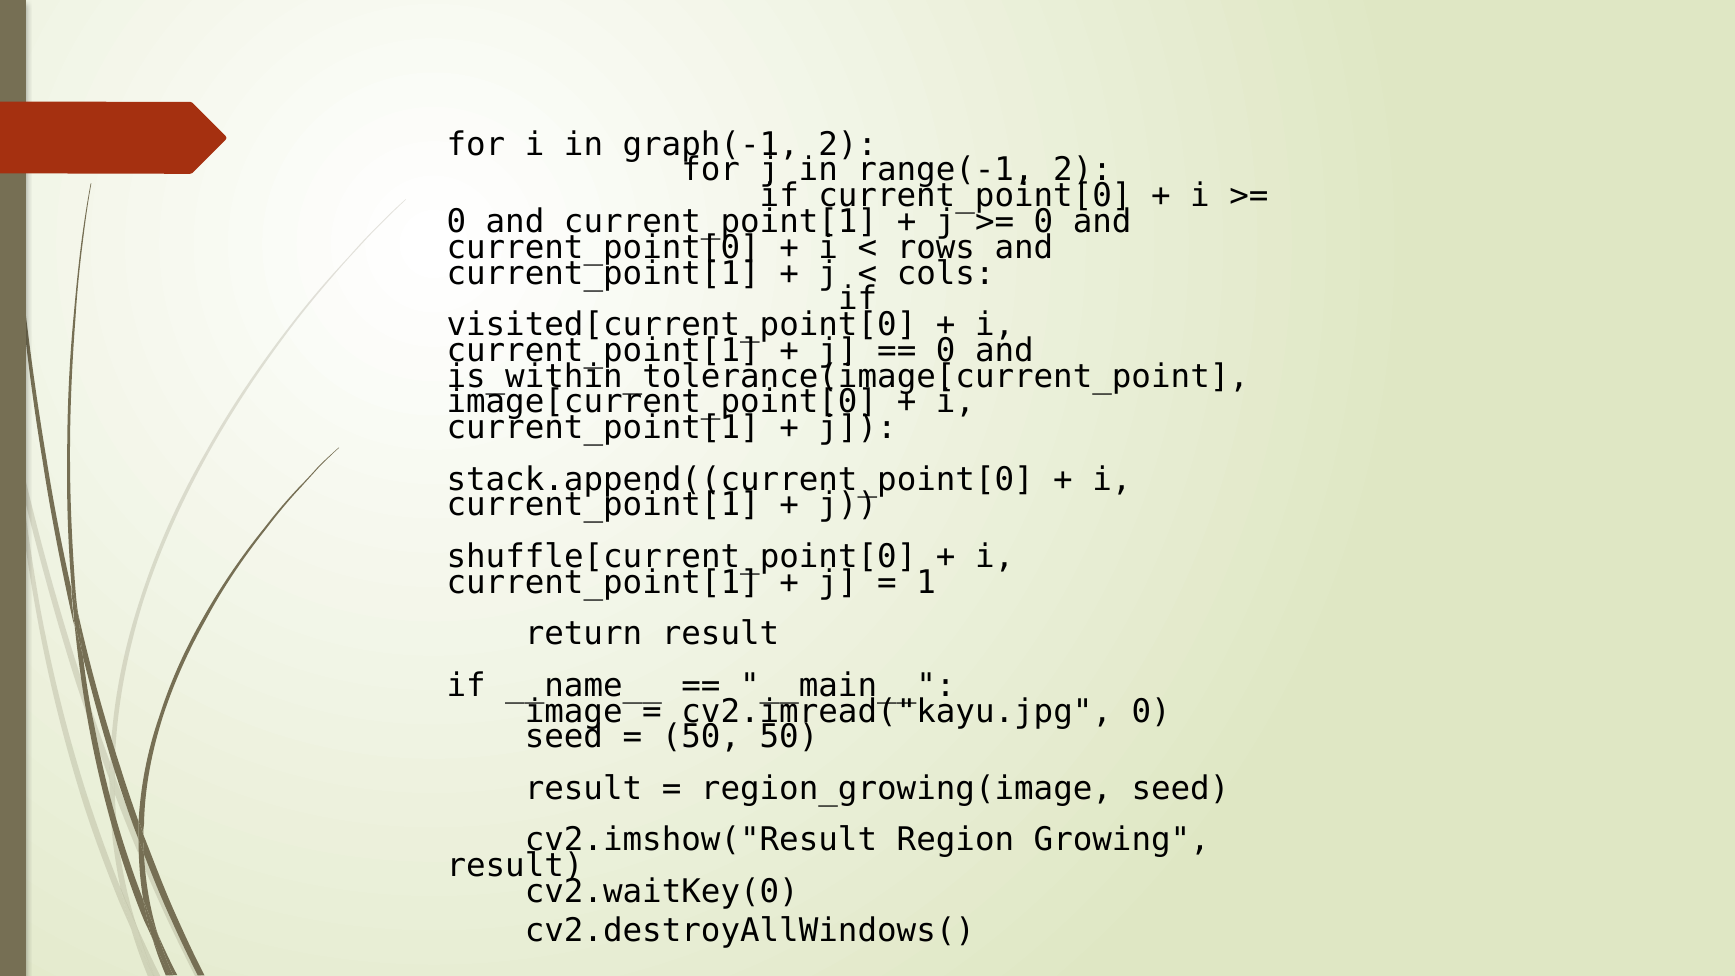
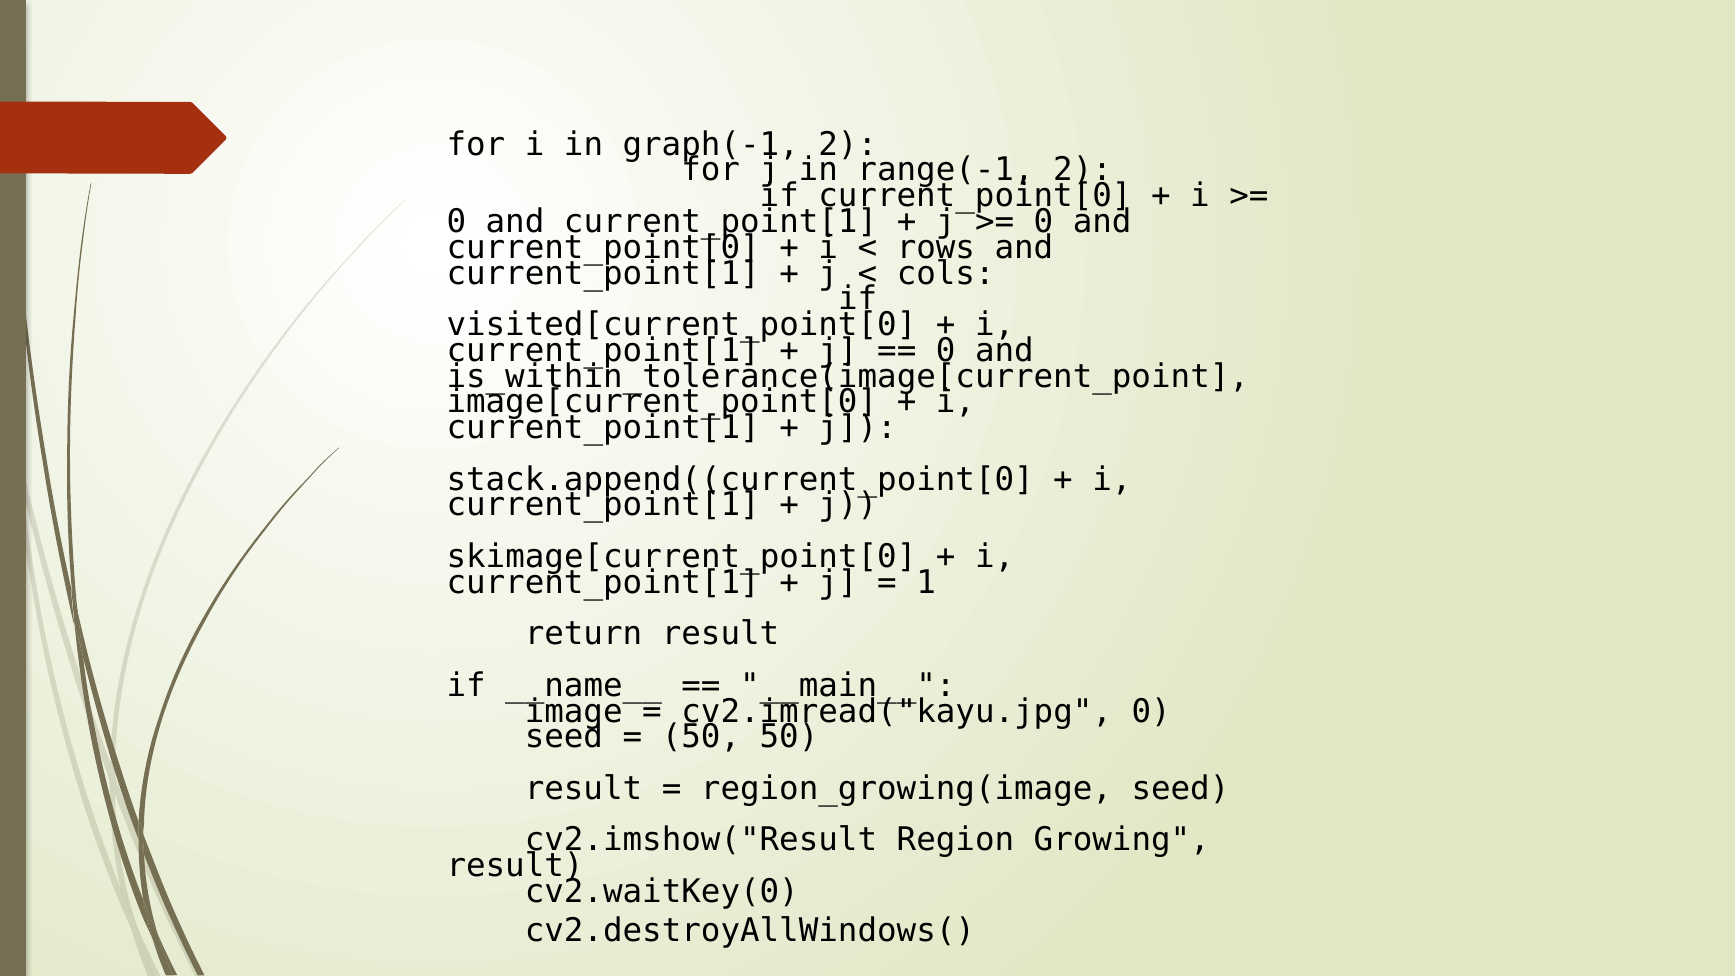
shuffle[current_point[0: shuffle[current_point[0 -> skimage[current_point[0 (681, 557)
